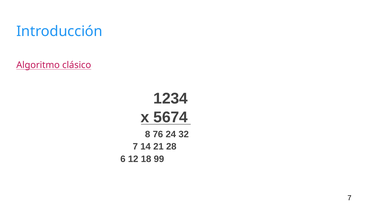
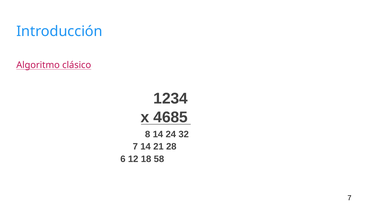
5674: 5674 -> 4685 (171, 117)
8 76: 76 -> 14 (158, 134)
99: 99 -> 58 (159, 159)
